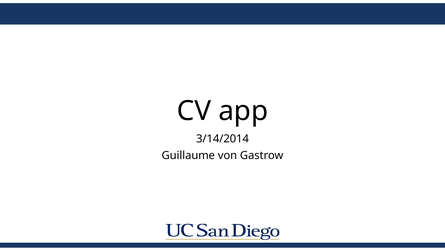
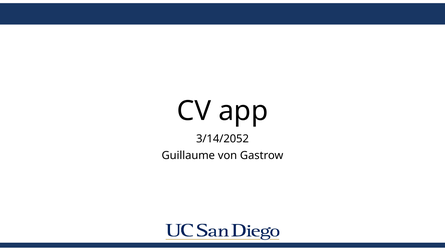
3/14/2014: 3/14/2014 -> 3/14/2052 (222, 139)
